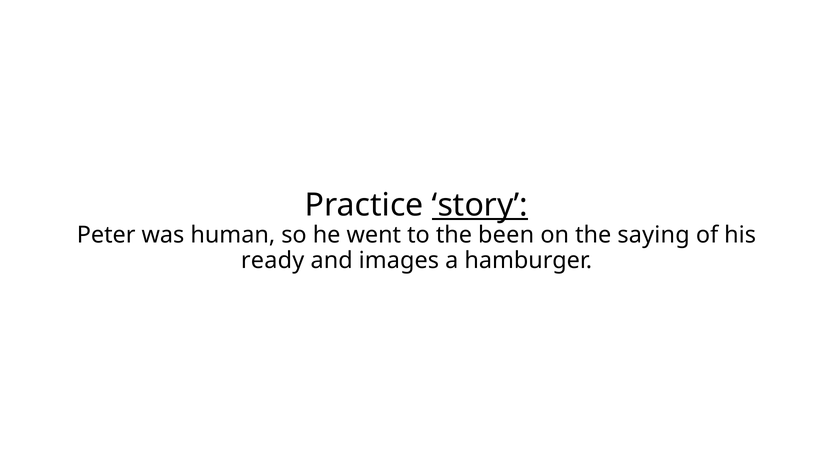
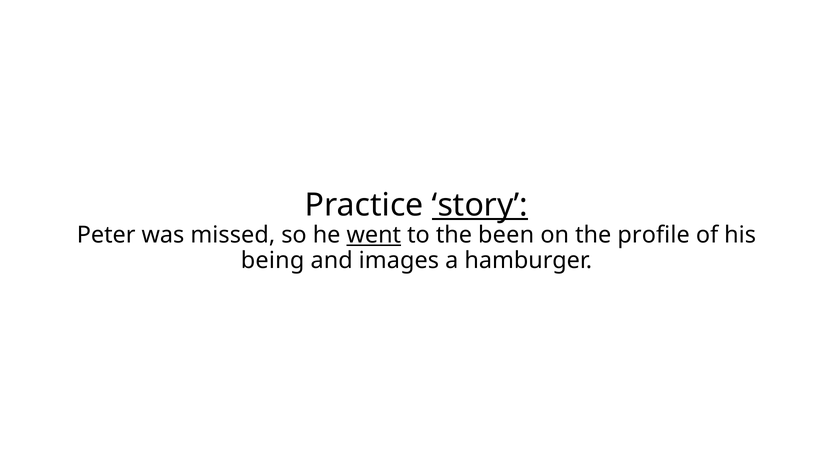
human: human -> missed (233, 235)
went underline: none -> present (374, 235)
saying: saying -> profile (654, 235)
ready: ready -> being (273, 260)
